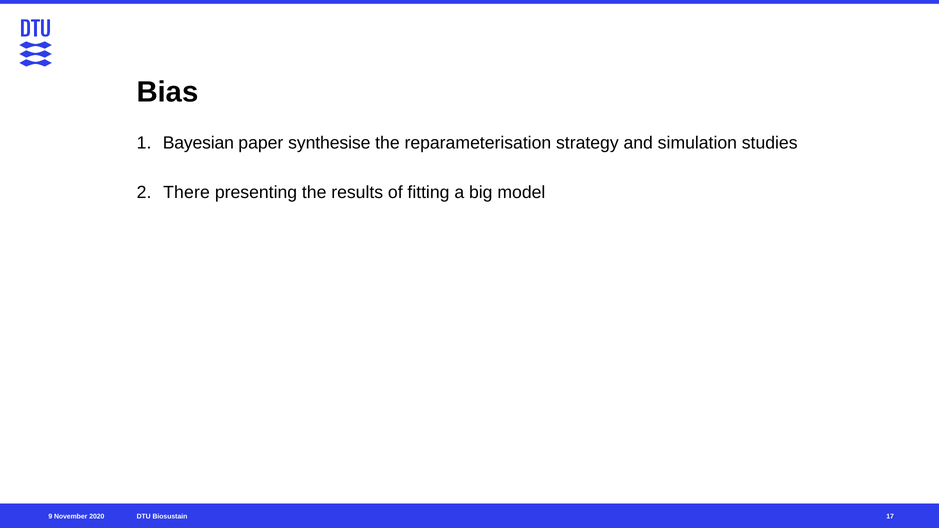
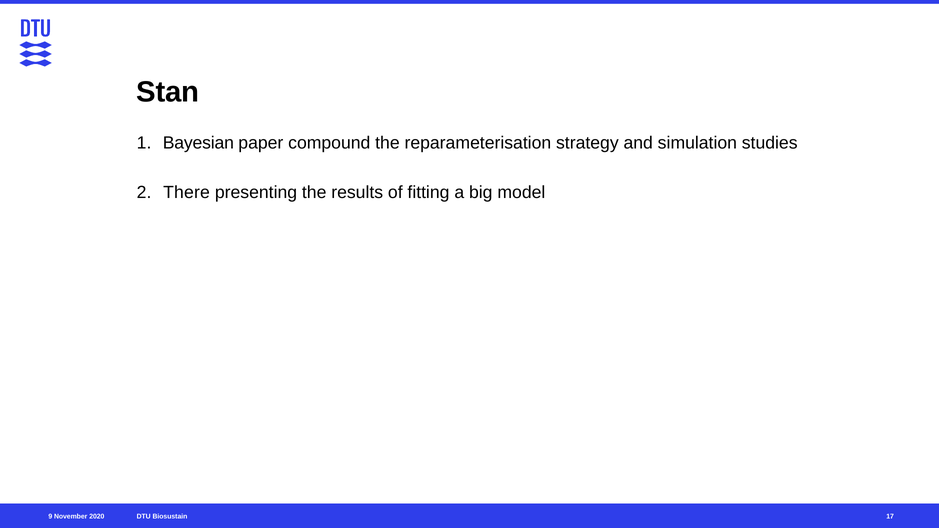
Bias: Bias -> Stan (168, 92)
synthesise: synthesise -> compound (329, 143)
